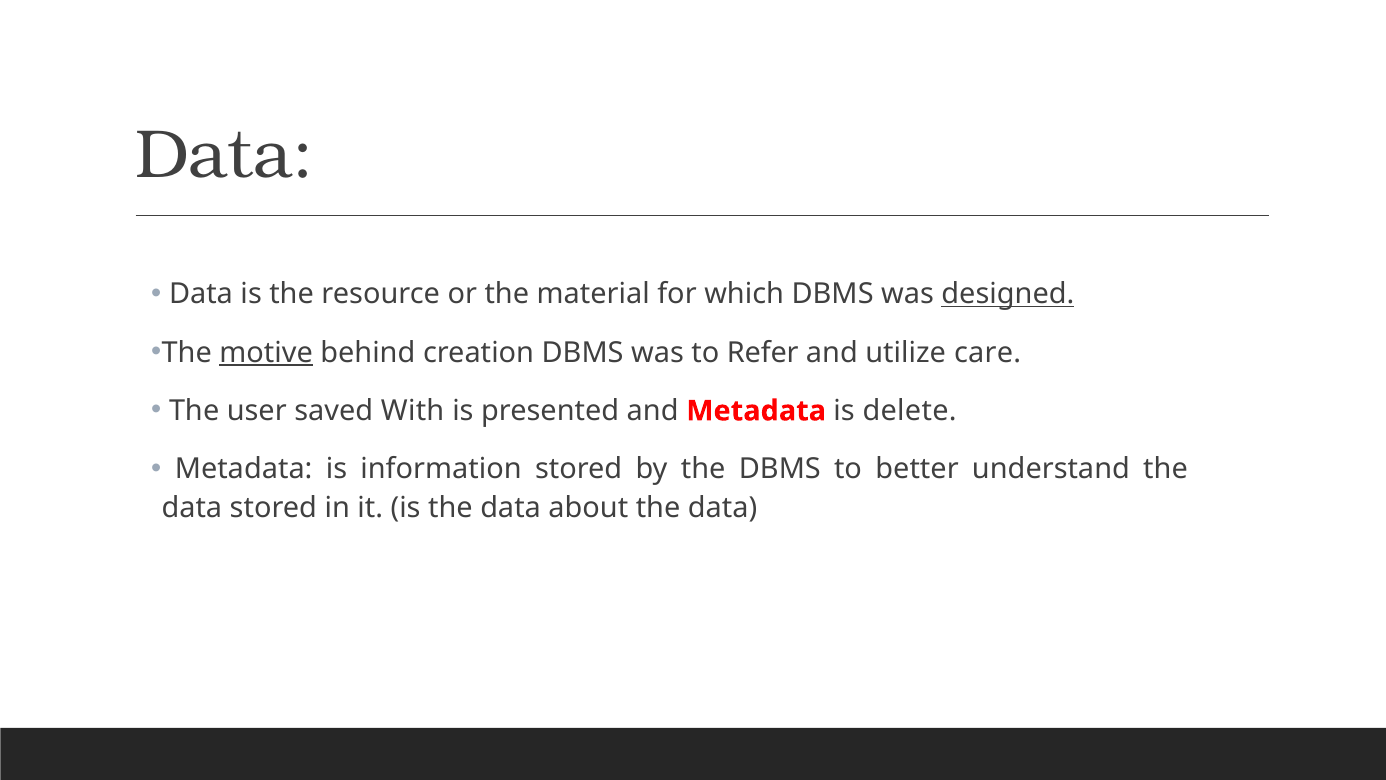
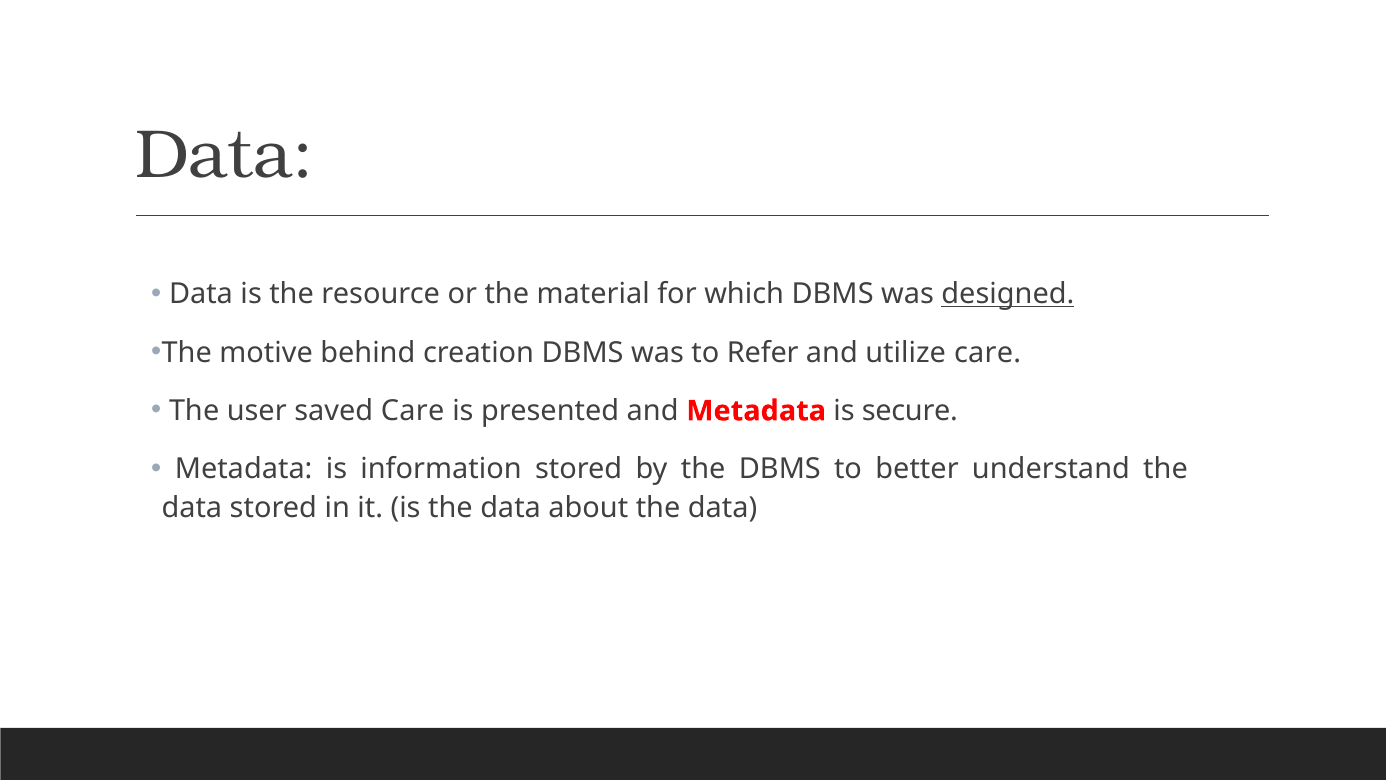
motive underline: present -> none (266, 352)
saved With: With -> Care (413, 411)
delete: delete -> secure (910, 411)
